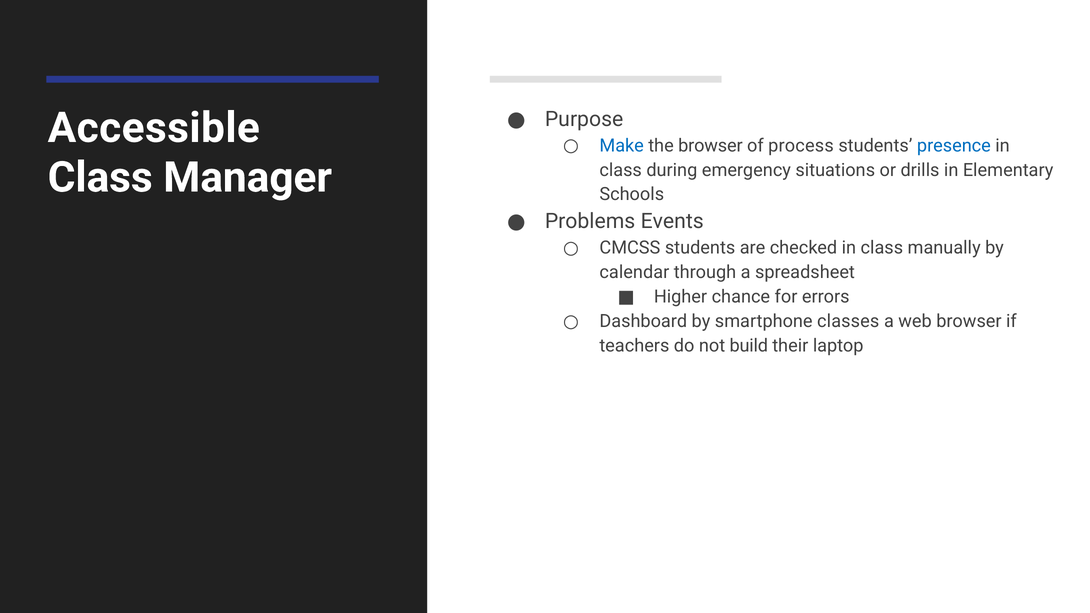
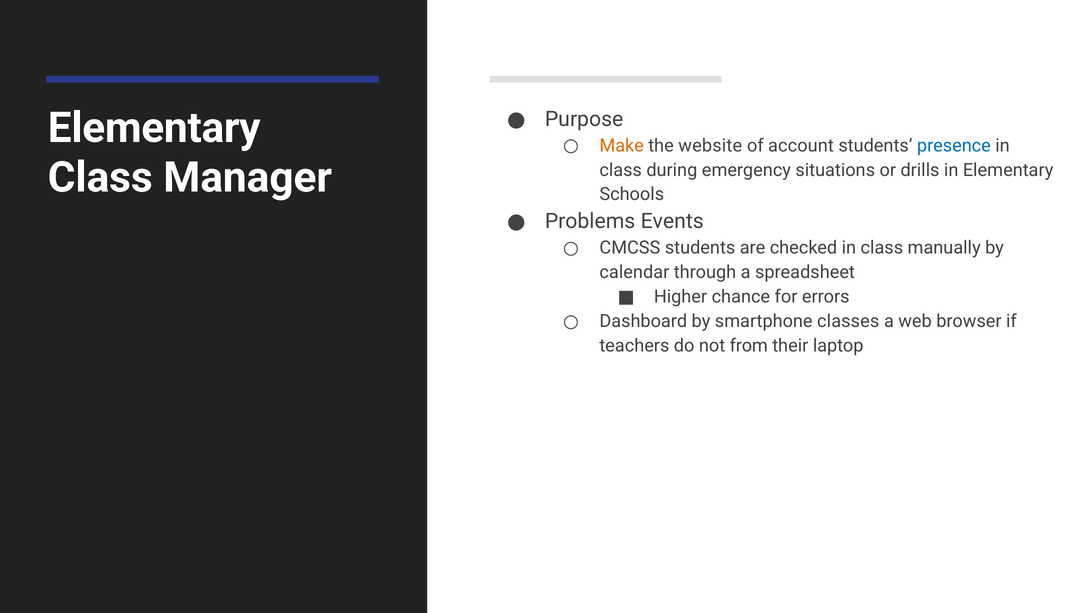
Accessible: Accessible -> Elementary (154, 128)
Make colour: blue -> orange (622, 146)
the browser: browser -> website (710, 146)
process: process -> account (801, 146)
build: build -> from (749, 346)
